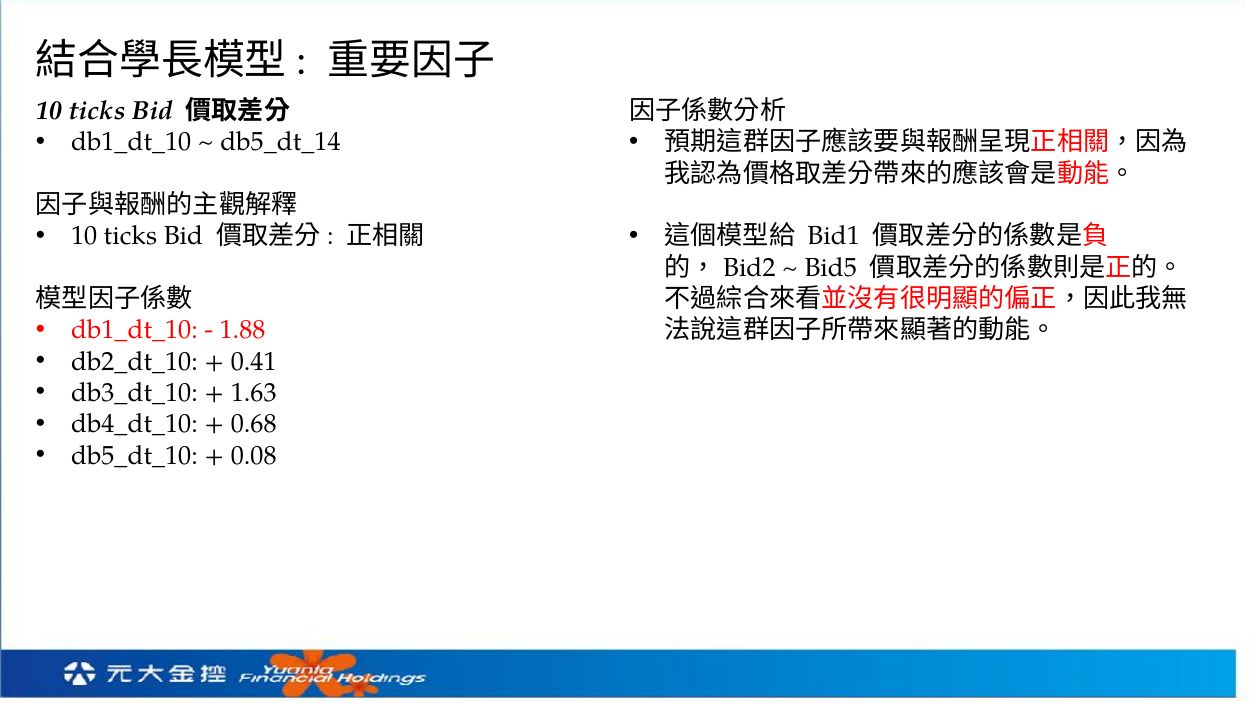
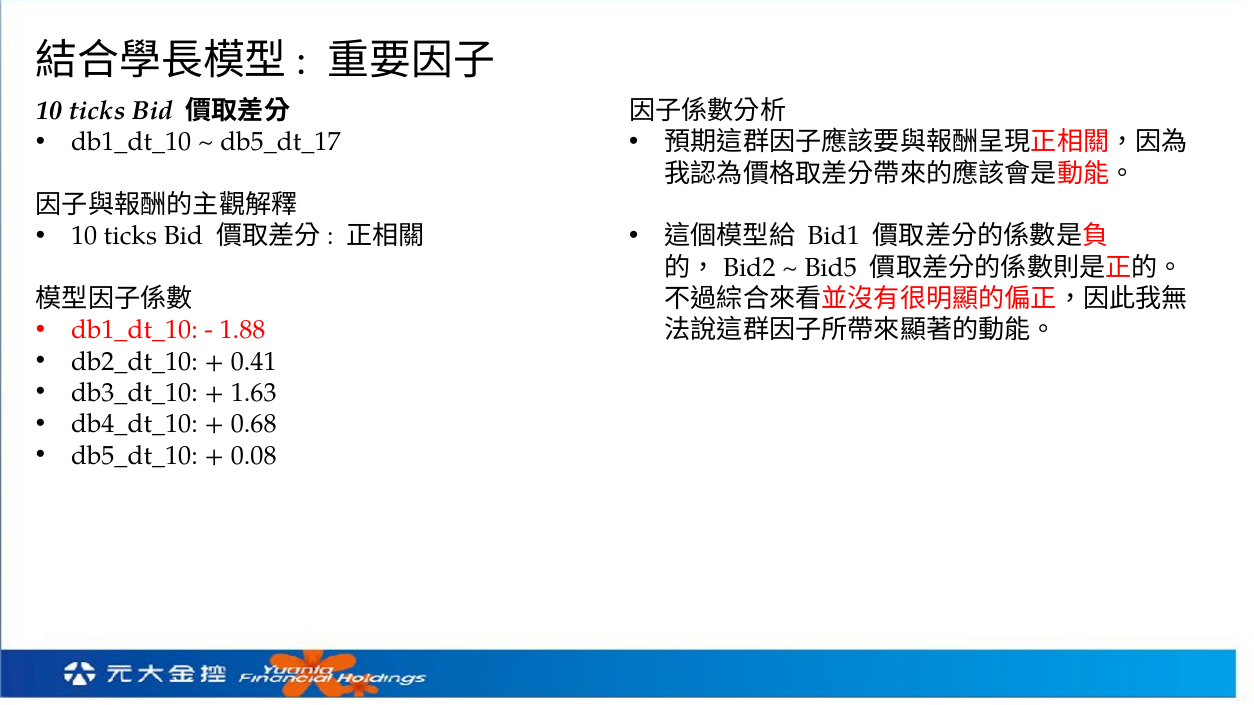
db5_dt_14: db5_dt_14 -> db5_dt_17 (280, 142)
